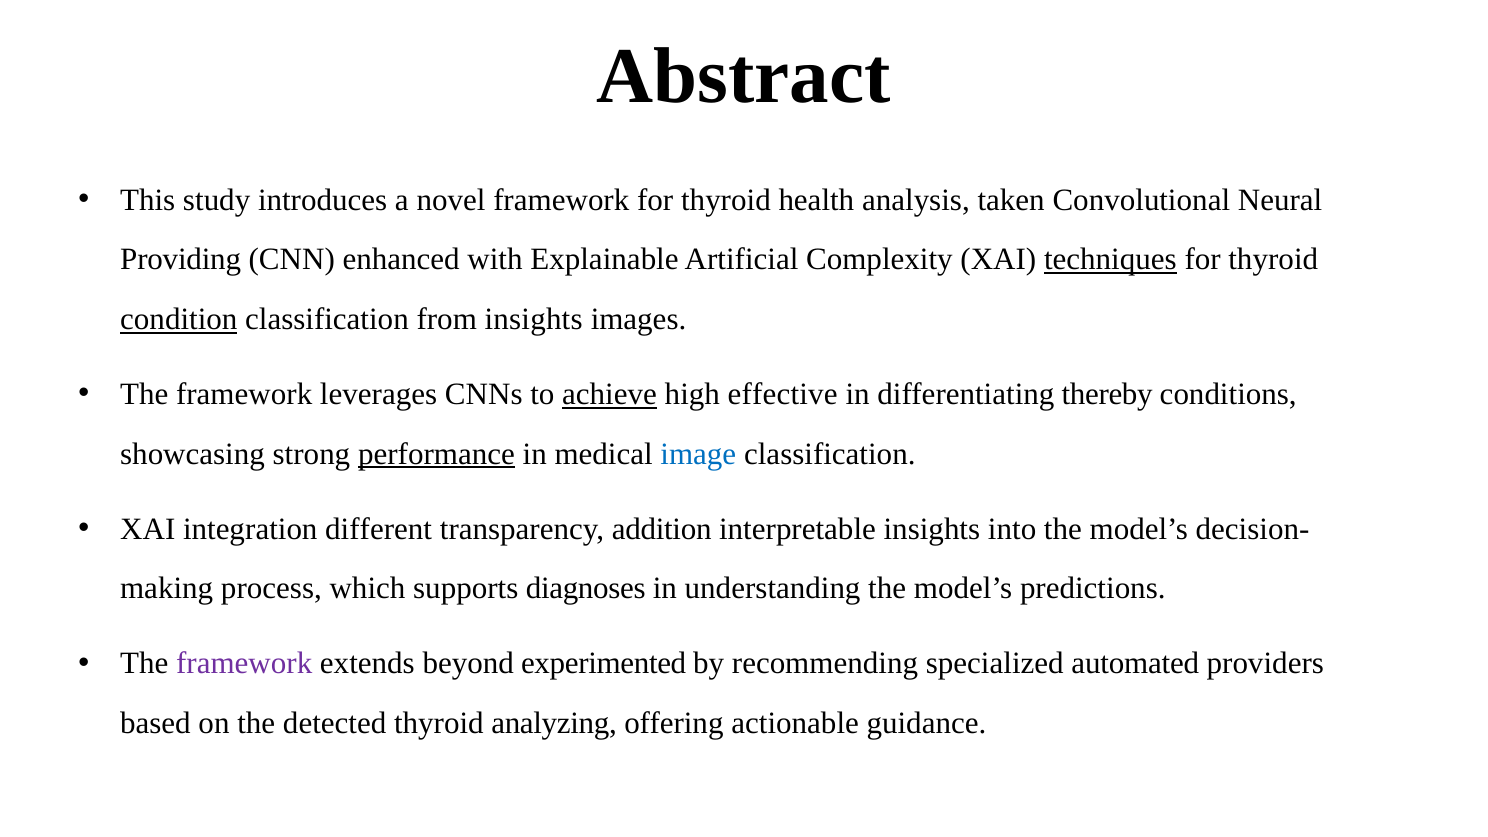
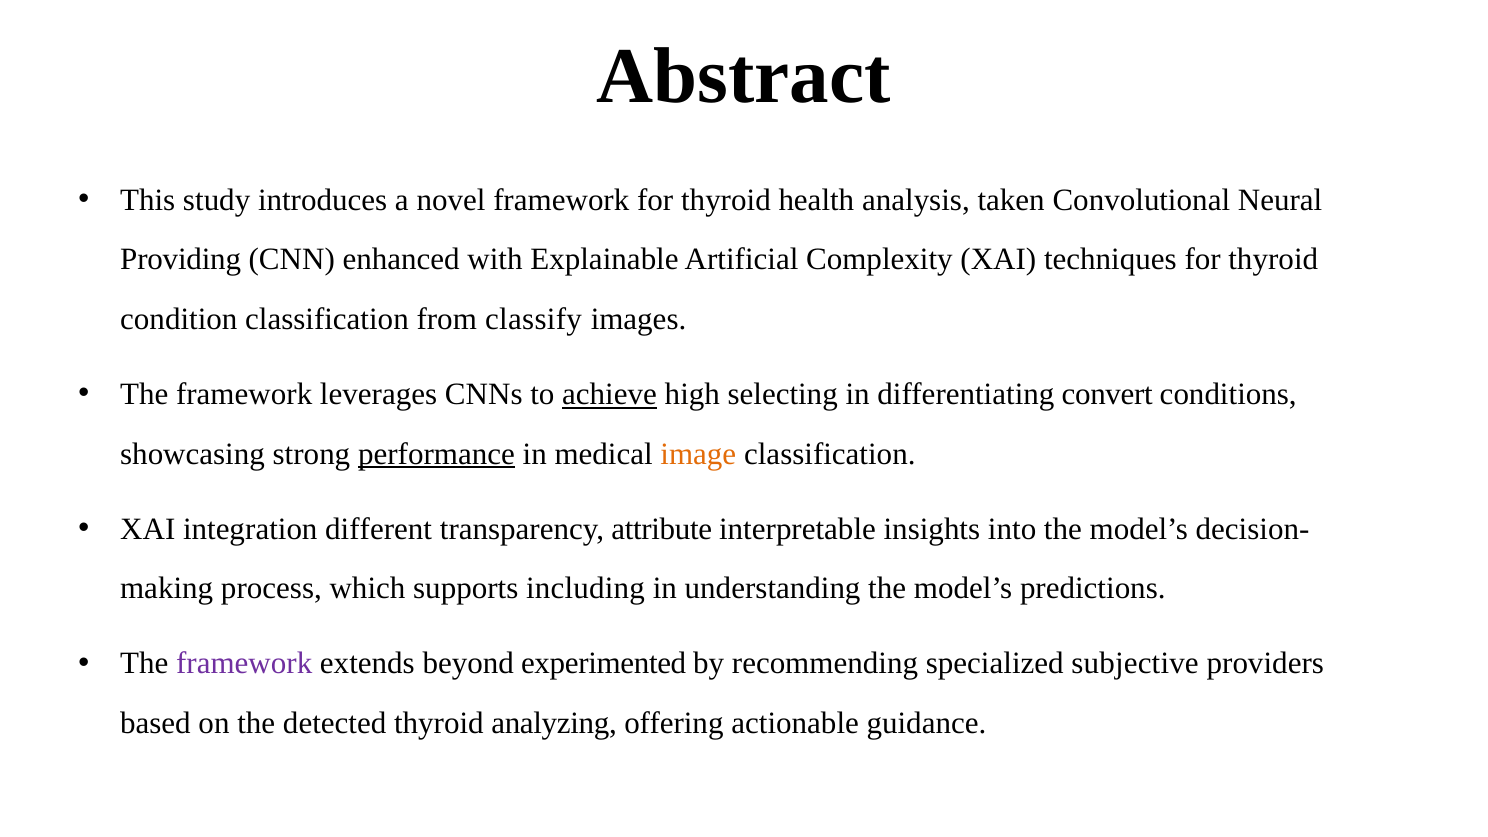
techniques underline: present -> none (1110, 260)
condition underline: present -> none (179, 319)
from insights: insights -> classify (534, 319)
effective: effective -> selecting (783, 394)
thereby: thereby -> convert (1107, 394)
image colour: blue -> orange (698, 454)
addition: addition -> attribute (662, 529)
diagnoses: diagnoses -> including (585, 589)
automated: automated -> subjective (1135, 664)
